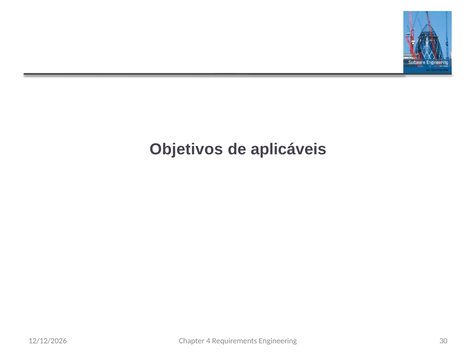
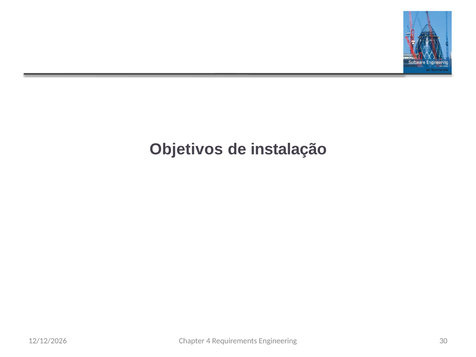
aplicáveis: aplicáveis -> instalação (289, 149)
